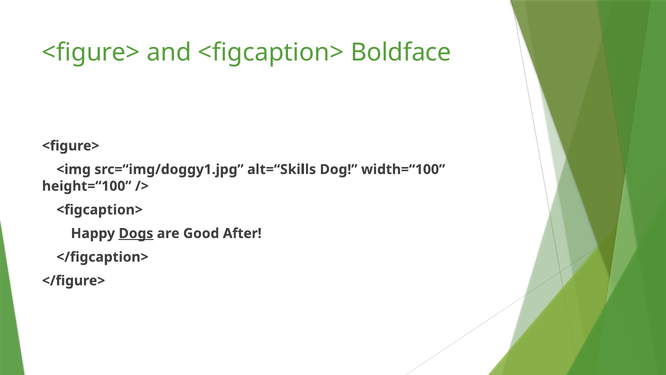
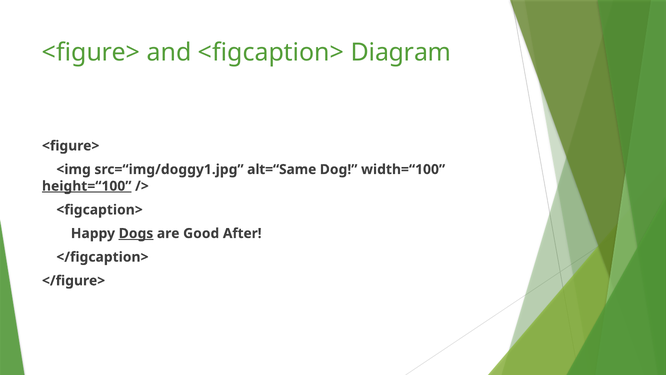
Boldface: Boldface -> Diagram (401, 53)
alt=“Skills: alt=“Skills -> alt=“Same (282, 169)
height=“100 underline: none -> present (87, 186)
